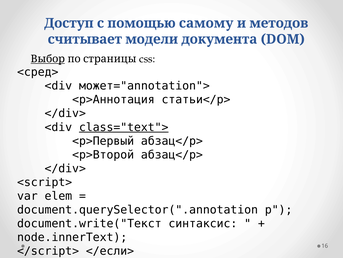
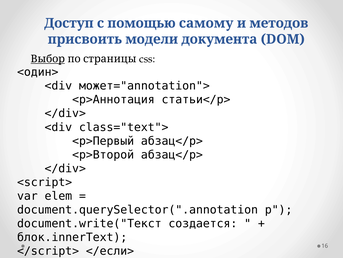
считывает: считывает -> присвоить (85, 39)
<сред>: <сред> -> <один> (38, 72)
class="text"> underline: present -> none (124, 127)
синтаксис: синтаксис -> создается (203, 223)
node.innerText: node.innerText -> блок.innerText (72, 237)
